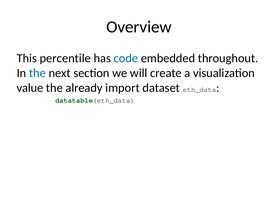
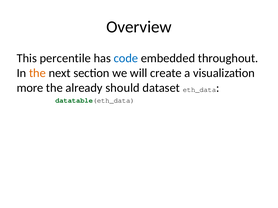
the colour: blue -> orange (37, 73)
value: value -> more (30, 88)
import: import -> should (123, 88)
